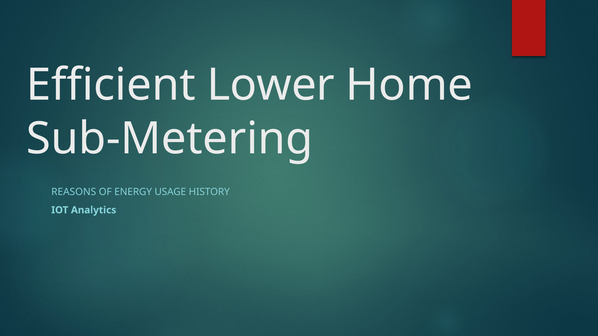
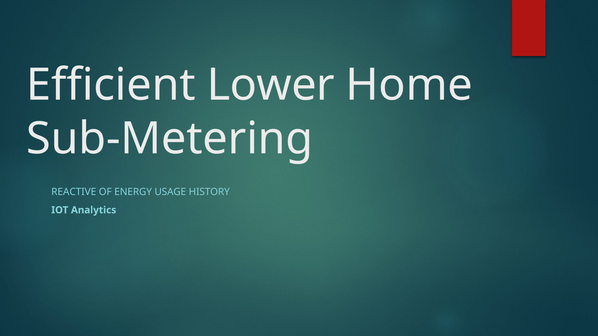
REASONS: REASONS -> REACTIVE (74, 192)
